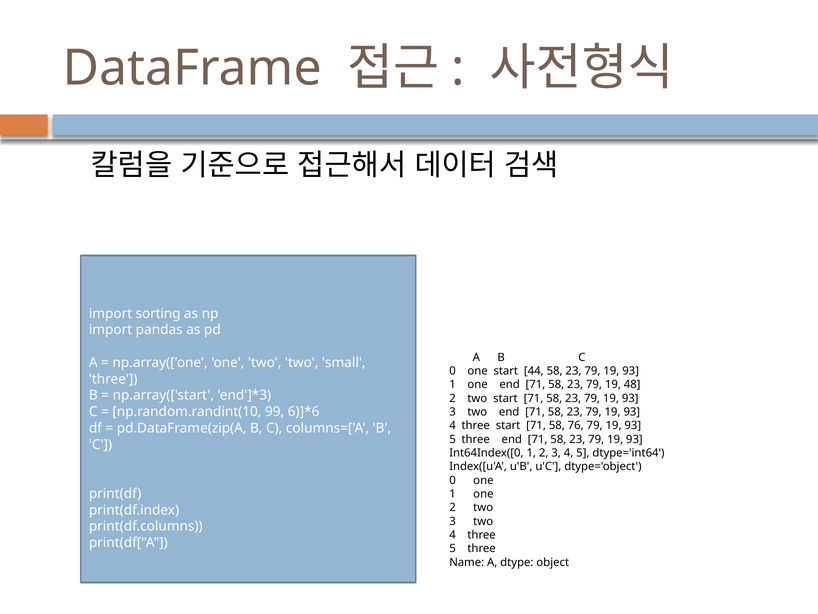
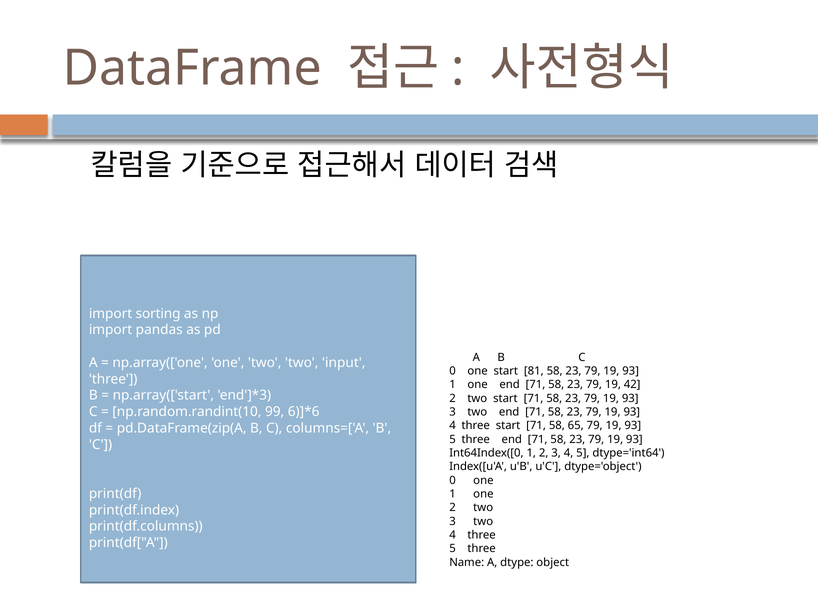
small: small -> input (344, 362)
44: 44 -> 81 (534, 371)
48: 48 -> 42 (632, 384)
76: 76 -> 65 (576, 425)
